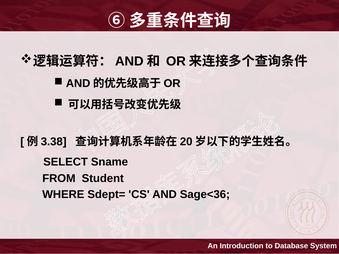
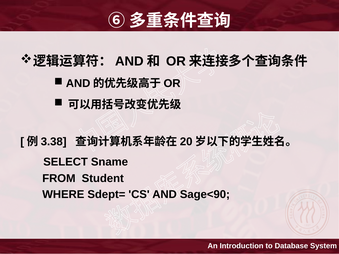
Sage<36: Sage<36 -> Sage<90 (205, 194)
